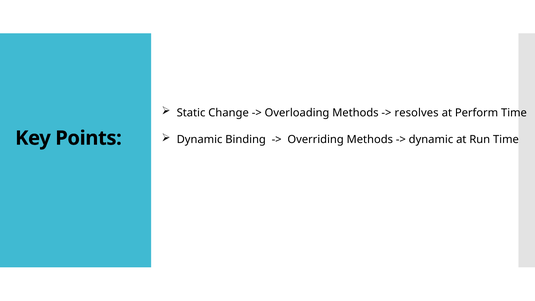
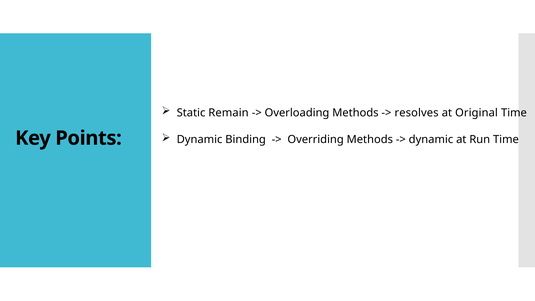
Change: Change -> Remain (229, 113)
Perform: Perform -> Original (476, 113)
